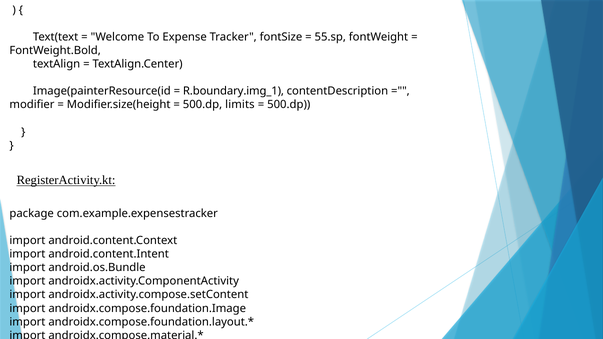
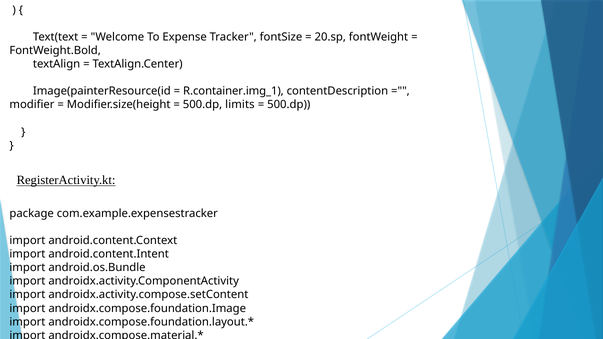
55.sp: 55.sp -> 20.sp (330, 37)
R.boundary.img_1: R.boundary.img_1 -> R.container.img_1 (233, 91)
